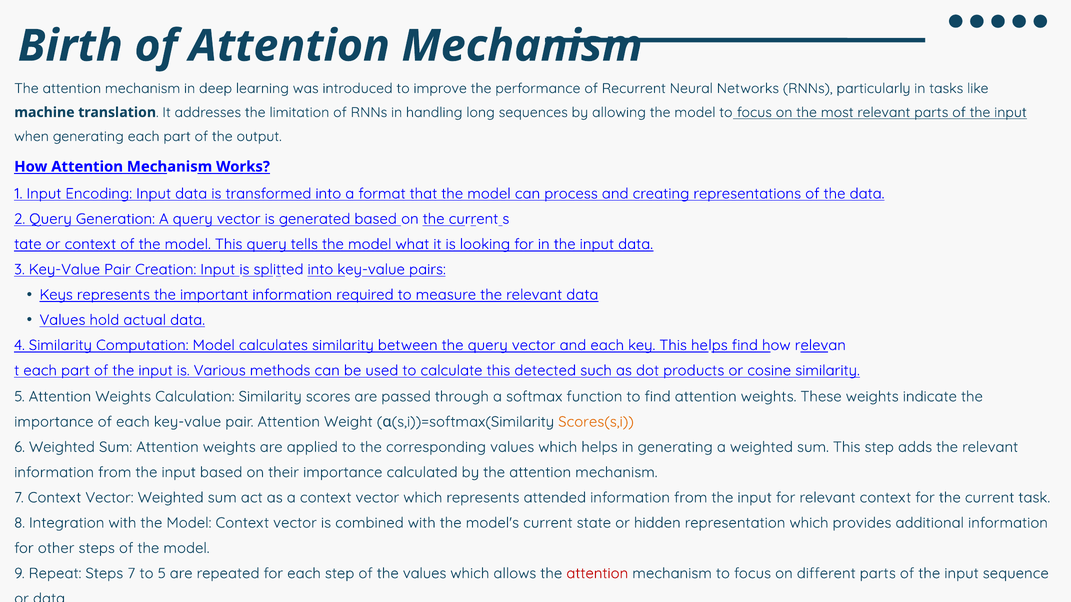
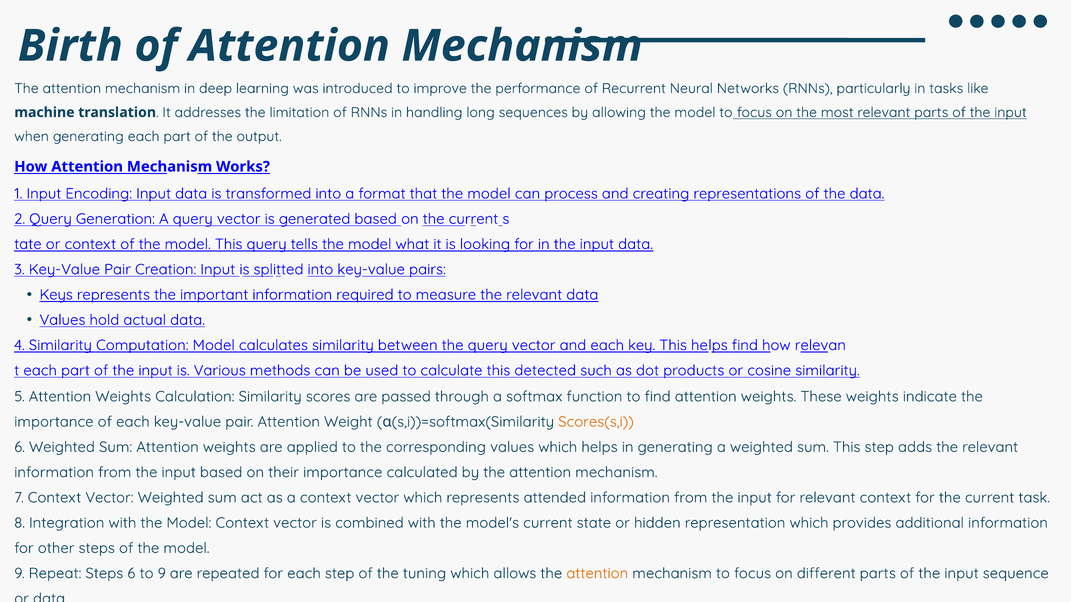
Steps 7: 7 -> 6 (131, 574)
to 5: 5 -> 9 (162, 574)
the values: values -> tuning (425, 574)
attention colour: red -> orange (597, 574)
